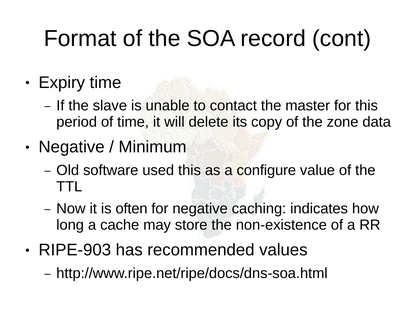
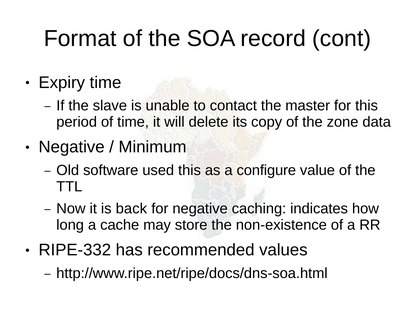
often: often -> back (131, 208)
RIPE-903: RIPE-903 -> RIPE-332 (75, 250)
